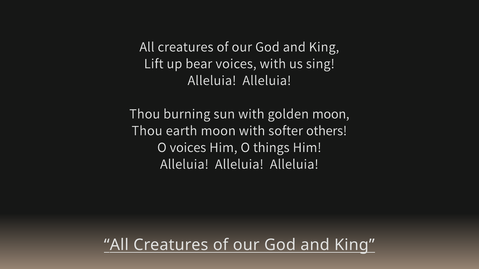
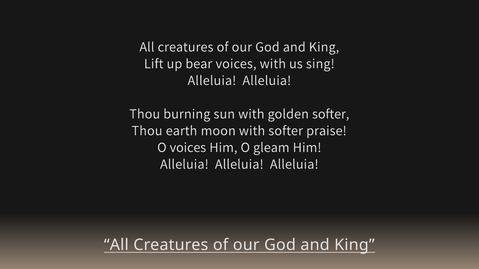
golden moon: moon -> softer (331, 114)
others: others -> praise (326, 131)
things: things -> gleam (271, 148)
